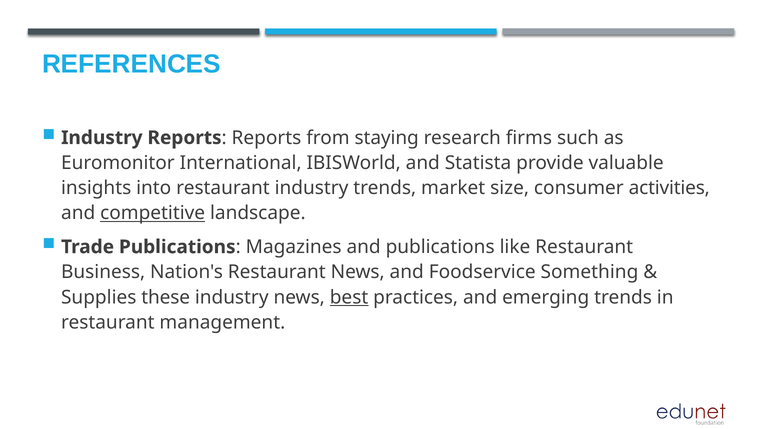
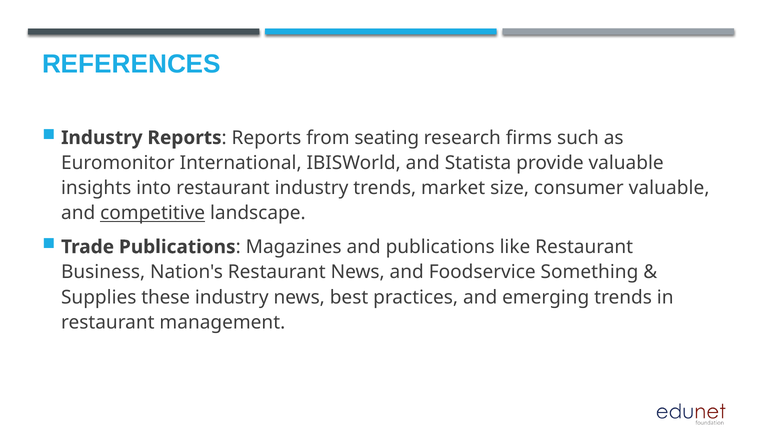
staying: staying -> seating (387, 138)
consumer activities: activities -> valuable (669, 188)
best underline: present -> none (349, 297)
